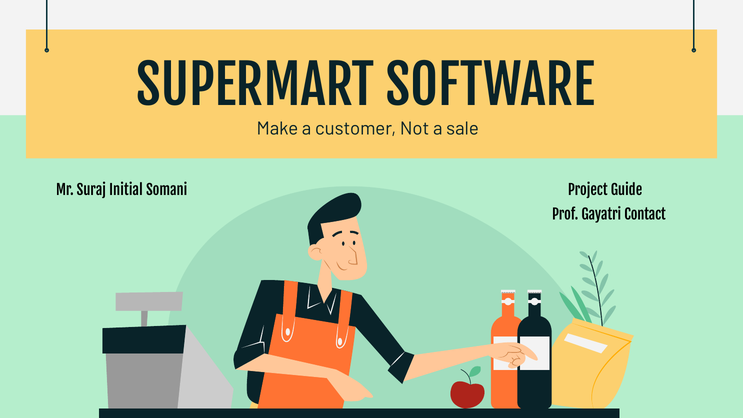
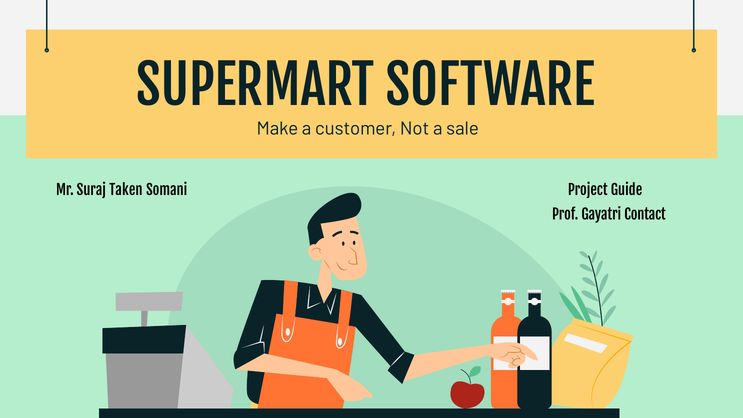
Initial: Initial -> Taken (126, 190)
